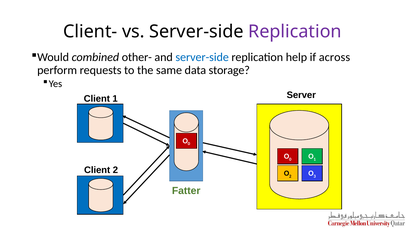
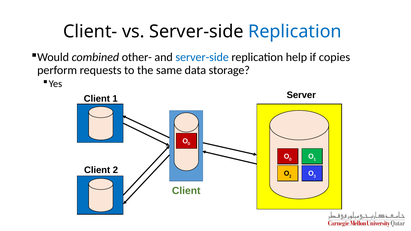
Replication colour: purple -> blue (295, 31)
across: across -> copies (335, 57)
Fatter: Fatter -> Client (186, 191)
